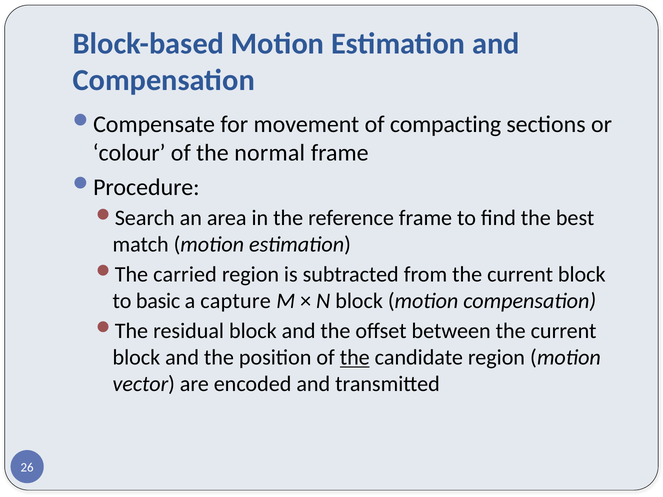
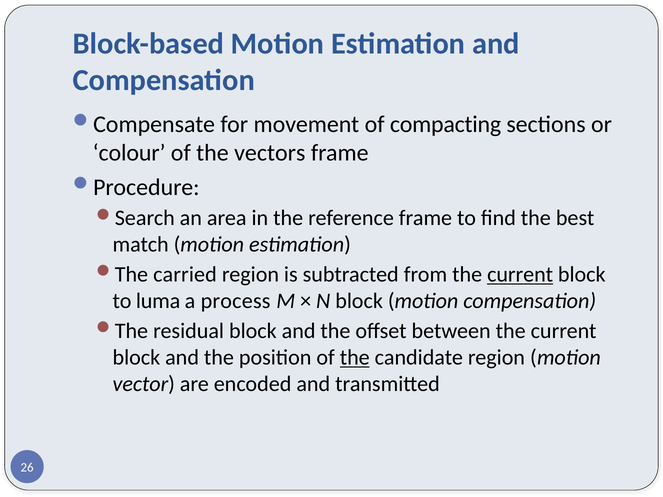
normal: normal -> vectors (270, 153)
current underline: none -> present (520, 275)
basic: basic -> luma (158, 301)
capture: capture -> process (236, 301)
